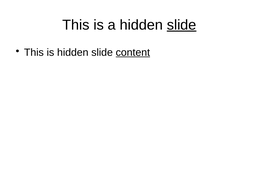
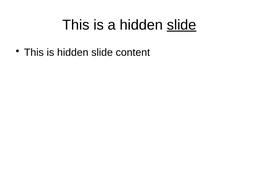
content underline: present -> none (133, 52)
